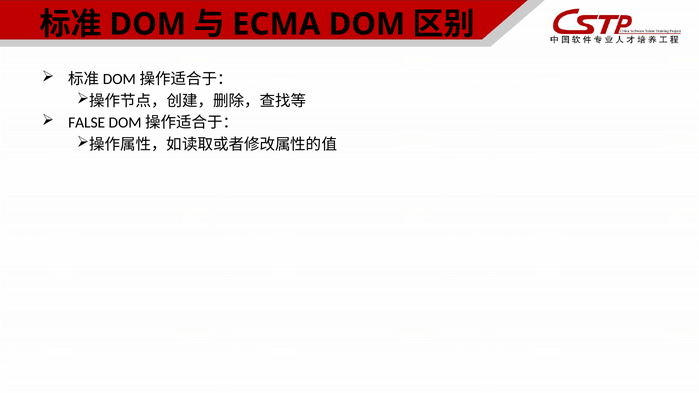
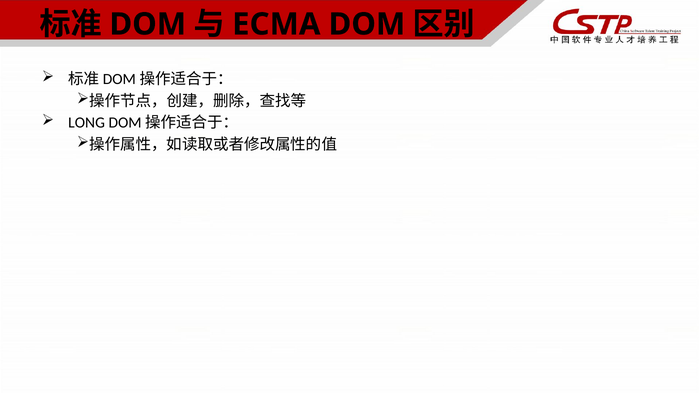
FALSE: FALSE -> LONG (87, 123)
